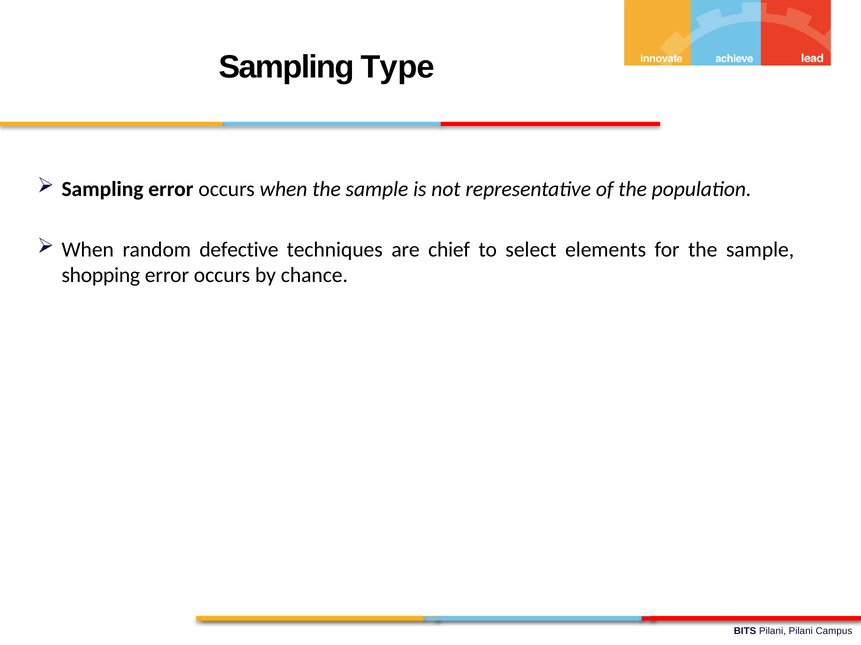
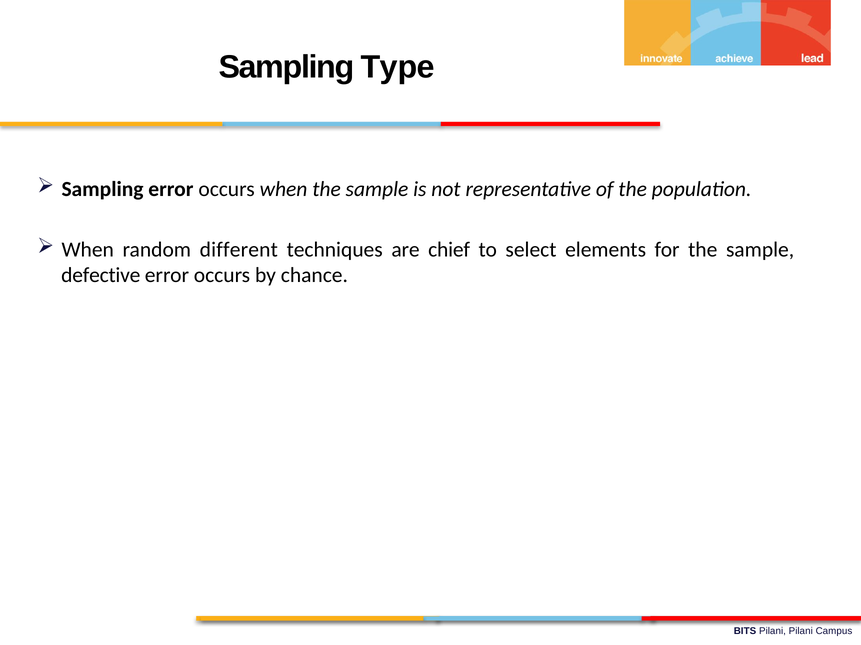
defective: defective -> different (239, 250)
shopping: shopping -> defective (101, 276)
